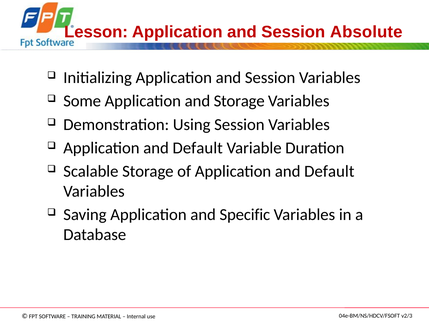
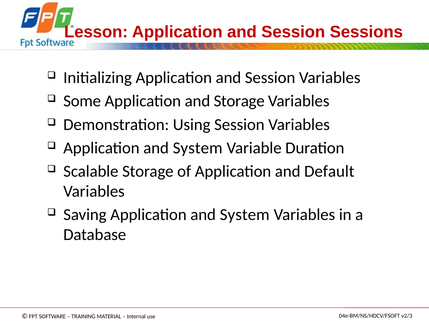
Absolute: Absolute -> Sessions (366, 32)
Default: Default -> System (198, 148)
Saving Application and Specific: Specific -> System (245, 215)
